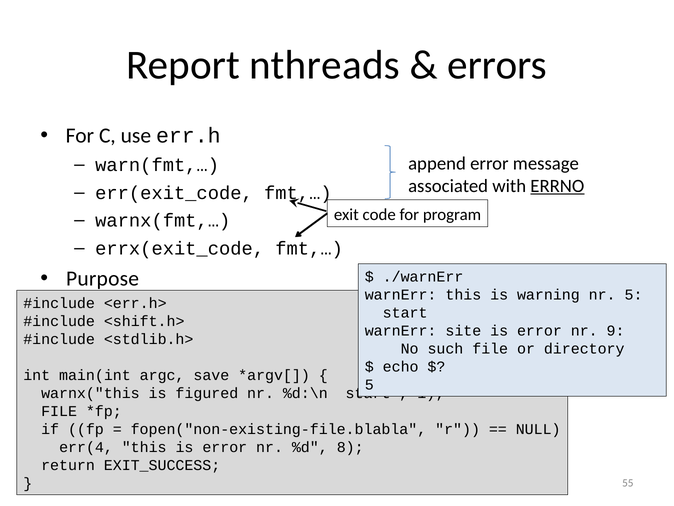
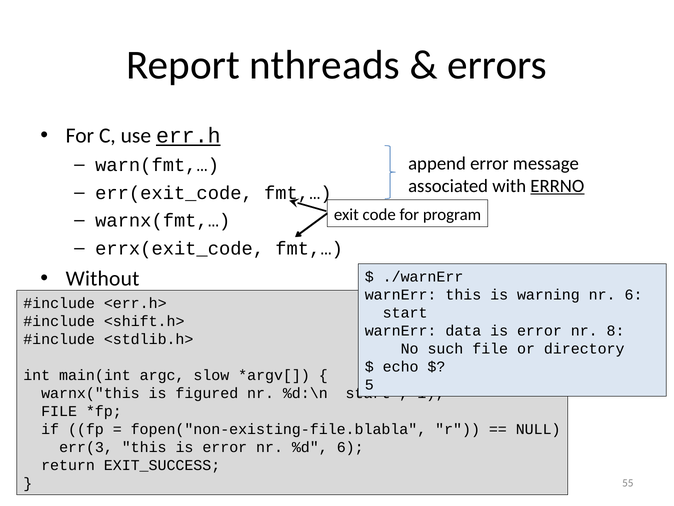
err.h underline: none -> present (188, 136)
Purpose: Purpose -> Without (103, 278)
nr 5: 5 -> 6 (634, 295)
site: site -> data (463, 331)
9: 9 -> 8 (616, 331)
save: save -> slow (211, 375)
err(4: err(4 -> err(3 (86, 447)
%d 8: 8 -> 6 (350, 447)
